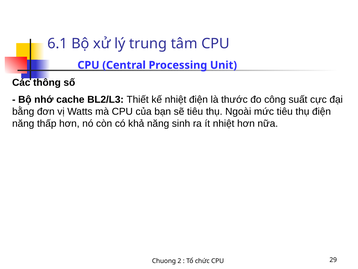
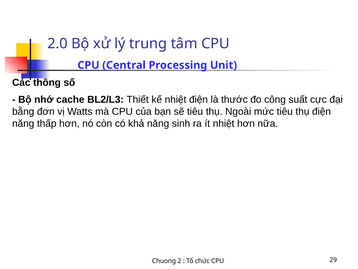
6.1: 6.1 -> 2.0 (57, 43)
